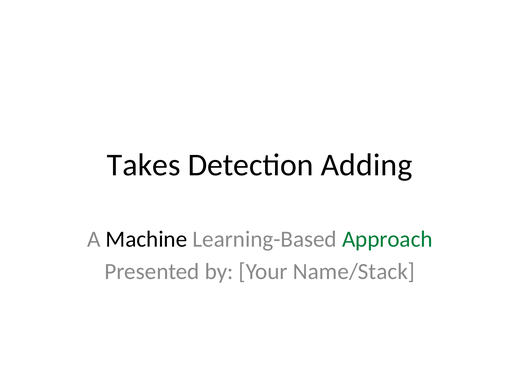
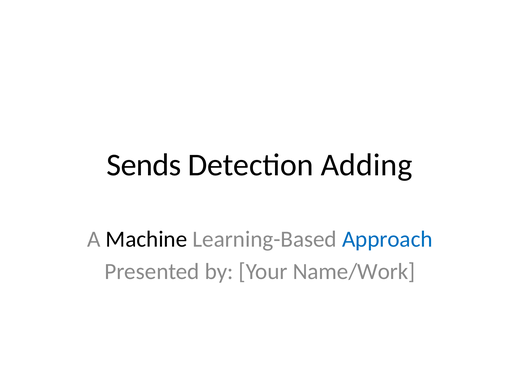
Takes: Takes -> Sends (144, 165)
Approach colour: green -> blue (387, 239)
Name/Stack: Name/Stack -> Name/Work (354, 271)
